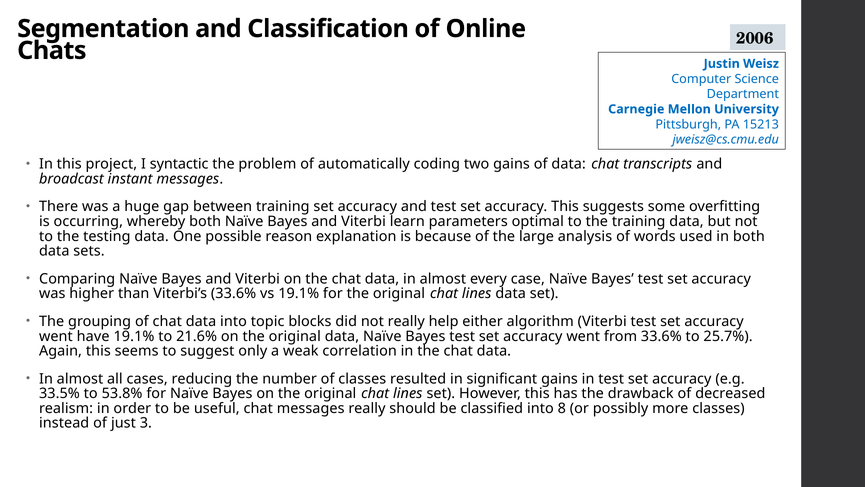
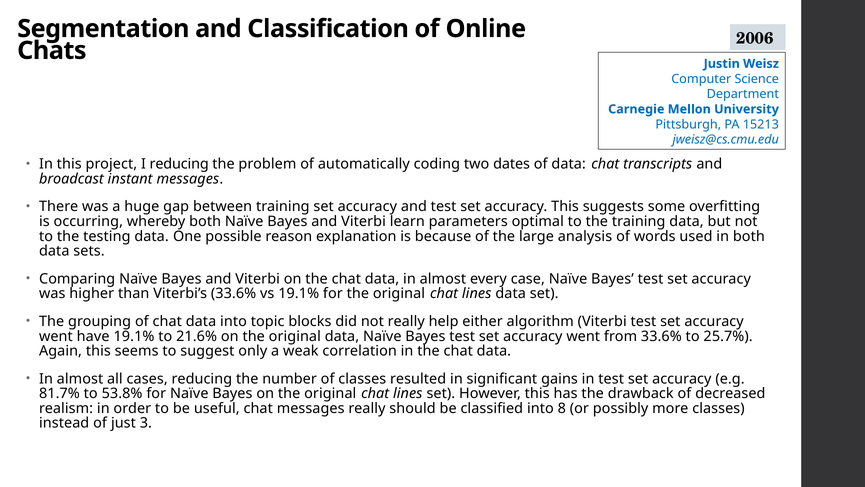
I syntactic: syntactic -> reducing (179, 164)
two gains: gains -> dates (512, 164)
33.5%: 33.5% -> 81.7% (59, 393)
